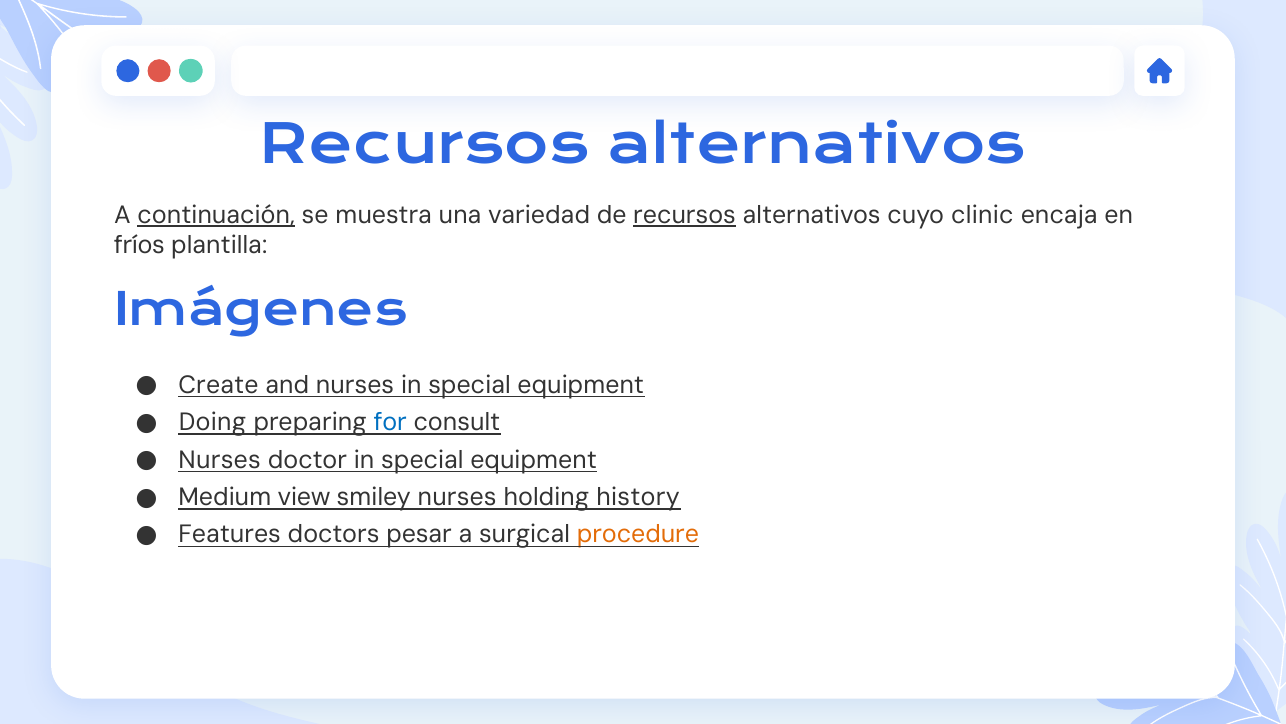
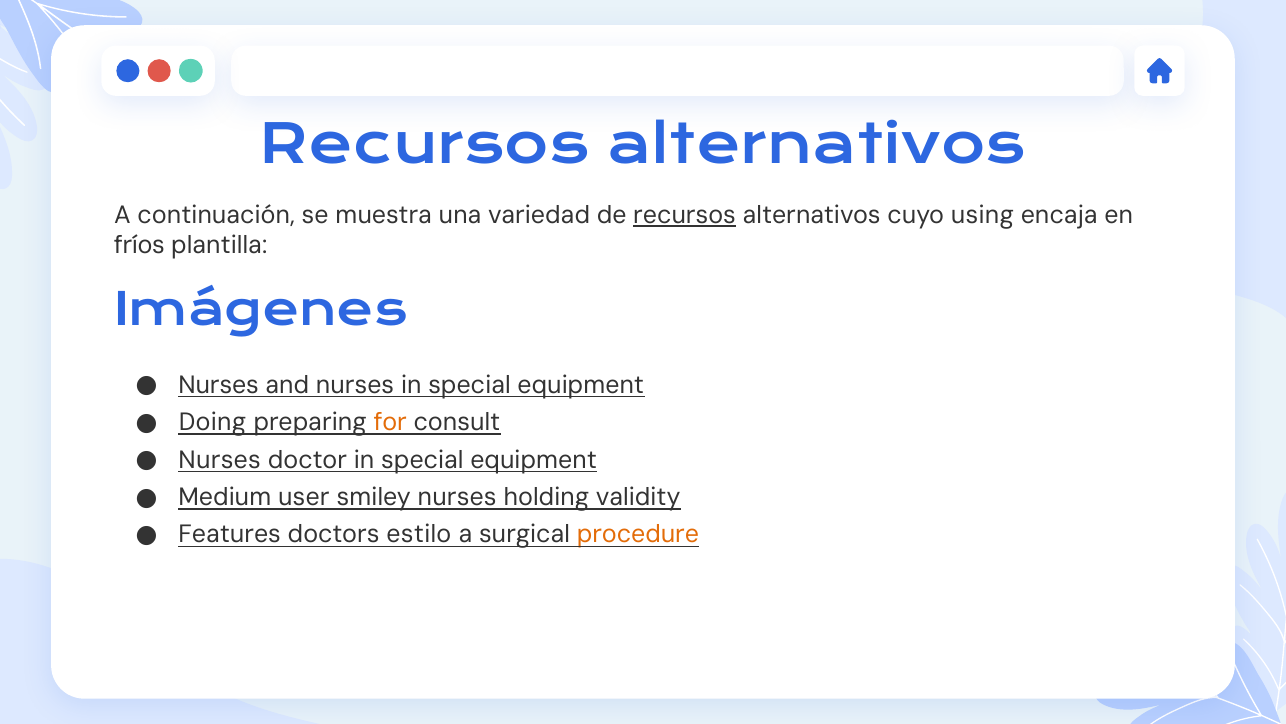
continuación underline: present -> none (216, 215)
clinic: clinic -> using (982, 215)
Create: Create -> Nurses (219, 385)
for colour: blue -> orange (390, 422)
view: view -> user (304, 497)
history: history -> validity (638, 497)
pesar: pesar -> estilo (419, 534)
